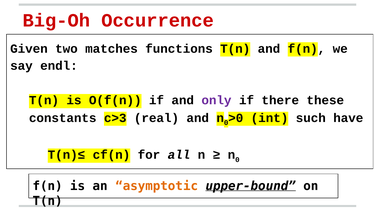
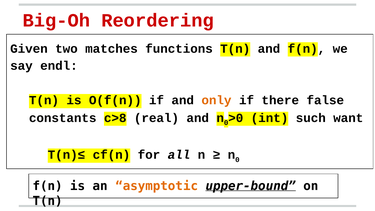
Occurrence: Occurrence -> Reordering (158, 21)
only colour: purple -> orange (216, 100)
these: these -> false (325, 100)
c>3: c>3 -> c>8 (115, 118)
have: have -> want (348, 118)
